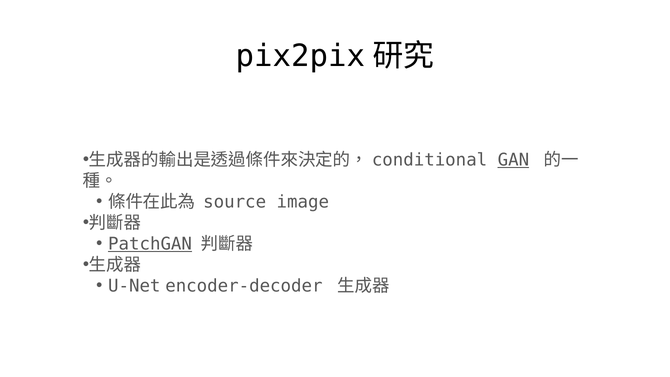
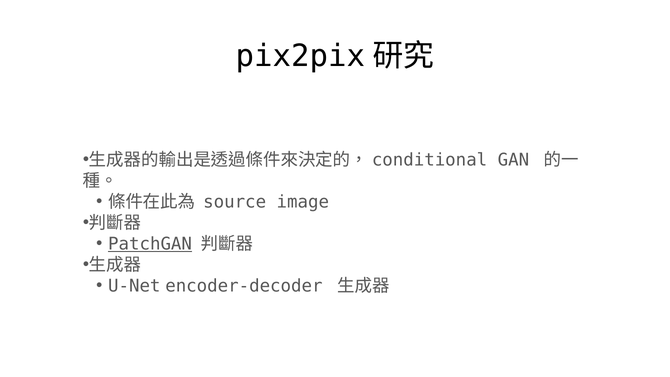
GAN underline: present -> none (513, 160)
